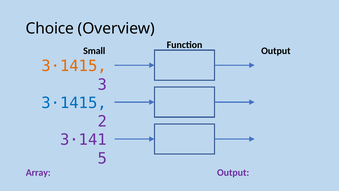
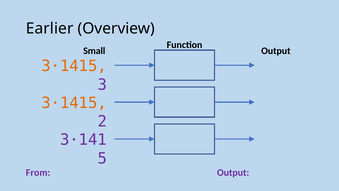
Choice: Choice -> Earlier (50, 28)
3·1415 colour: blue -> orange (74, 103)
Array: Array -> From (38, 172)
